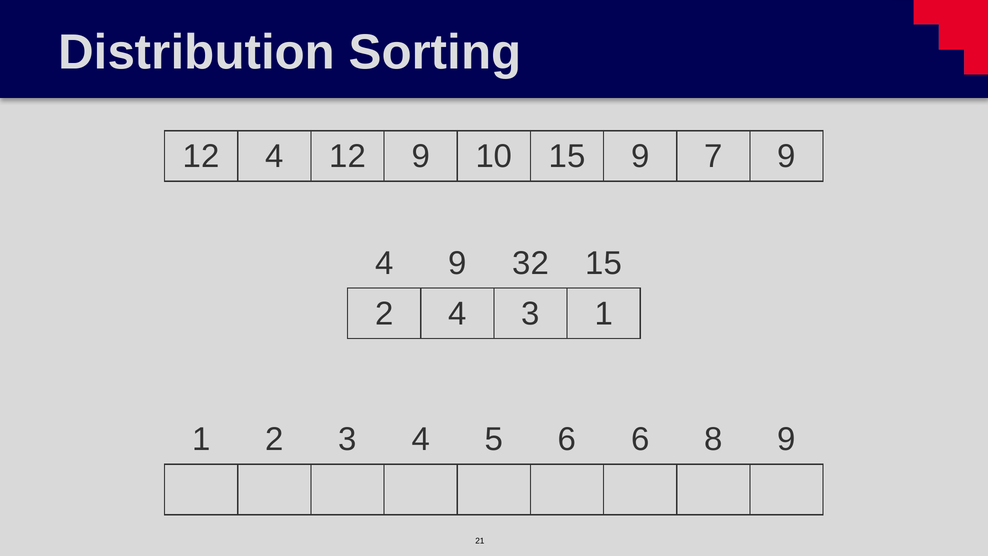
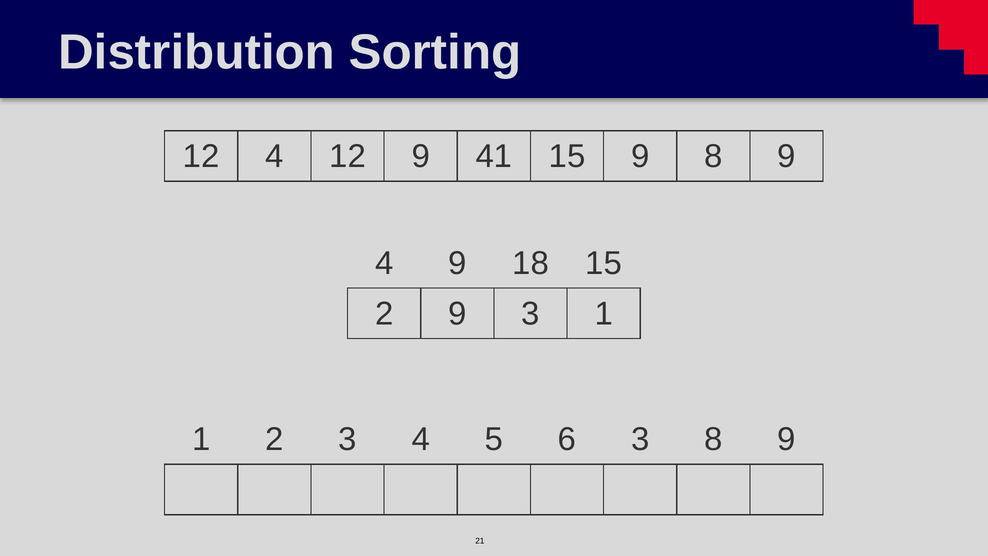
10: 10 -> 41 (494, 156)
9 7: 7 -> 8 (713, 156)
32: 32 -> 18 (531, 263)
2 4: 4 -> 9 (457, 314)
6 6: 6 -> 3 (640, 439)
